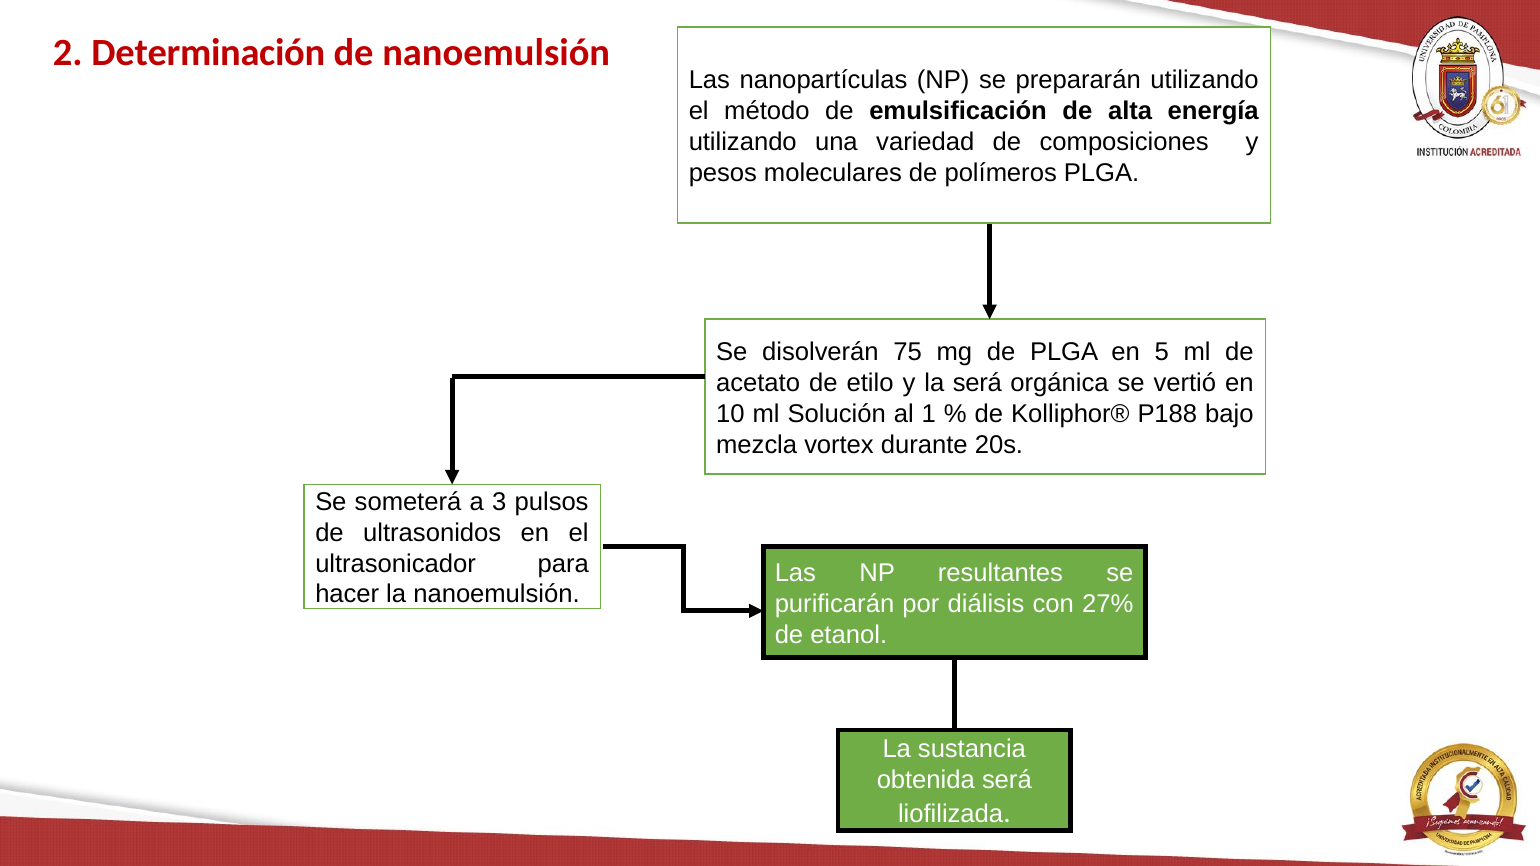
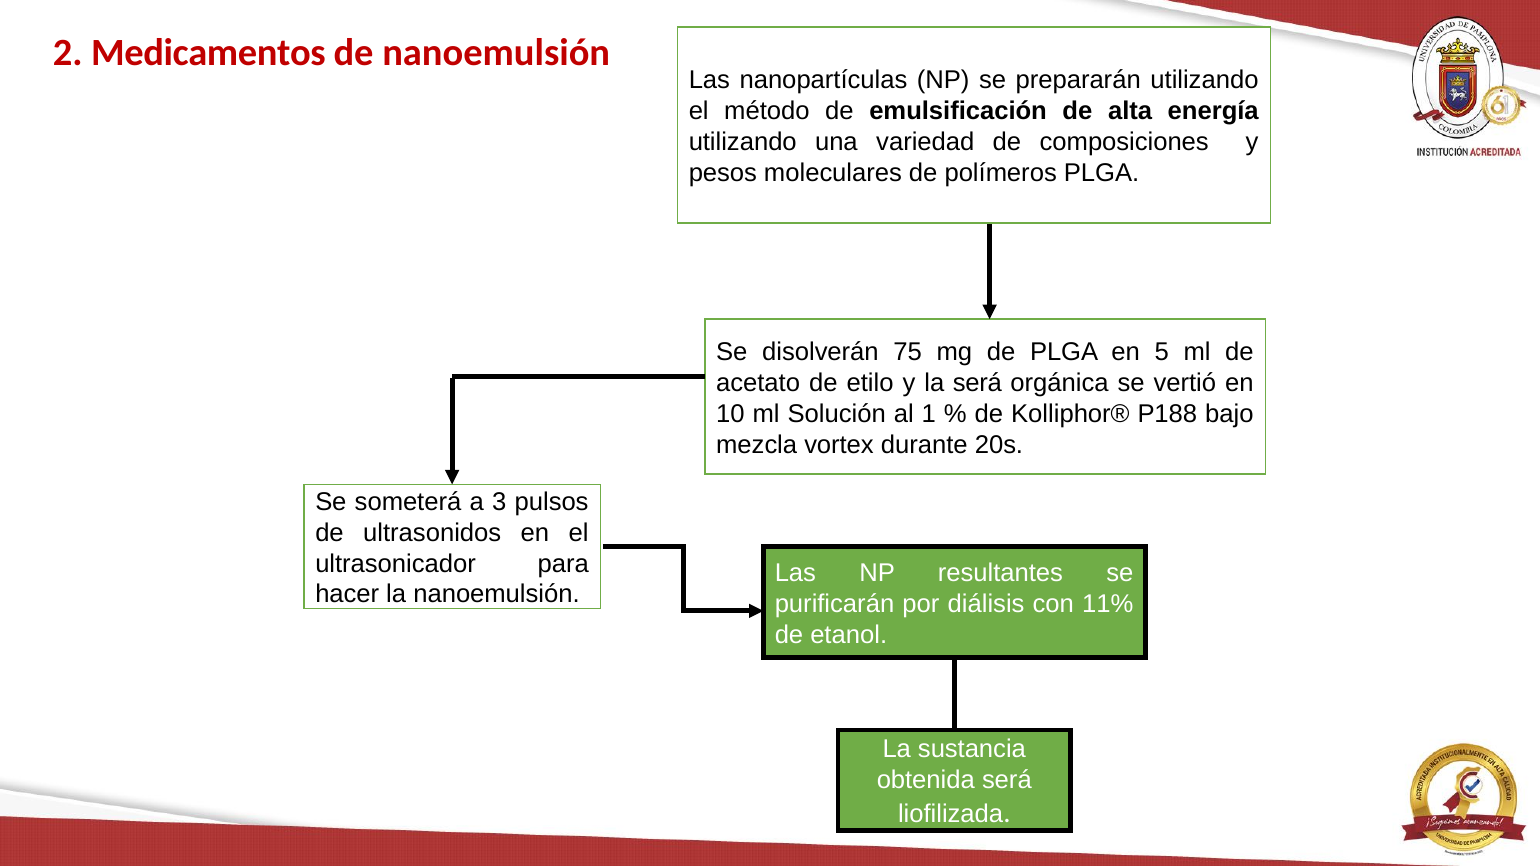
Determinación: Determinación -> Medicamentos (208, 53)
27%: 27% -> 11% (1108, 604)
